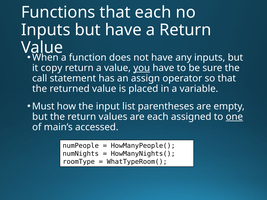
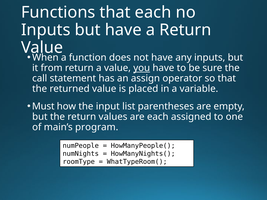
copy: copy -> from (52, 68)
one underline: present -> none (234, 117)
accessed: accessed -> program (97, 127)
